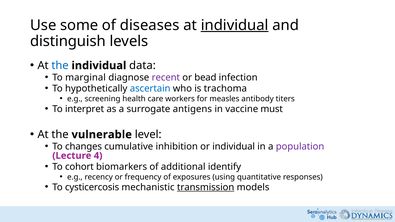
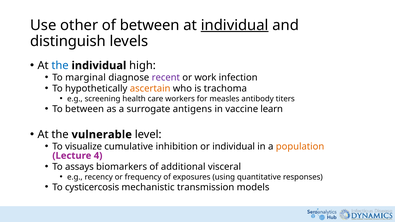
some: some -> other (79, 25)
of diseases: diseases -> between (150, 25)
data: data -> high (142, 66)
bead: bead -> work (205, 78)
ascertain colour: blue -> orange (150, 89)
To interpret: interpret -> between (85, 109)
must: must -> learn (272, 109)
changes: changes -> visualize (84, 147)
population colour: purple -> orange (300, 147)
cohort: cohort -> assays (79, 167)
identify: identify -> visceral (224, 167)
transmission underline: present -> none (206, 187)
